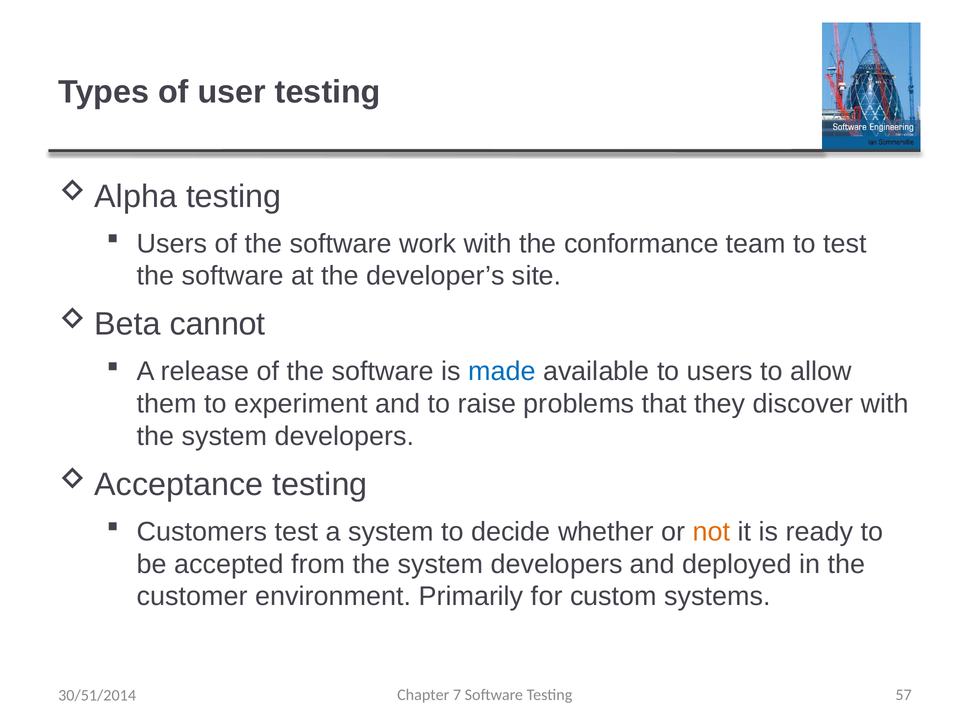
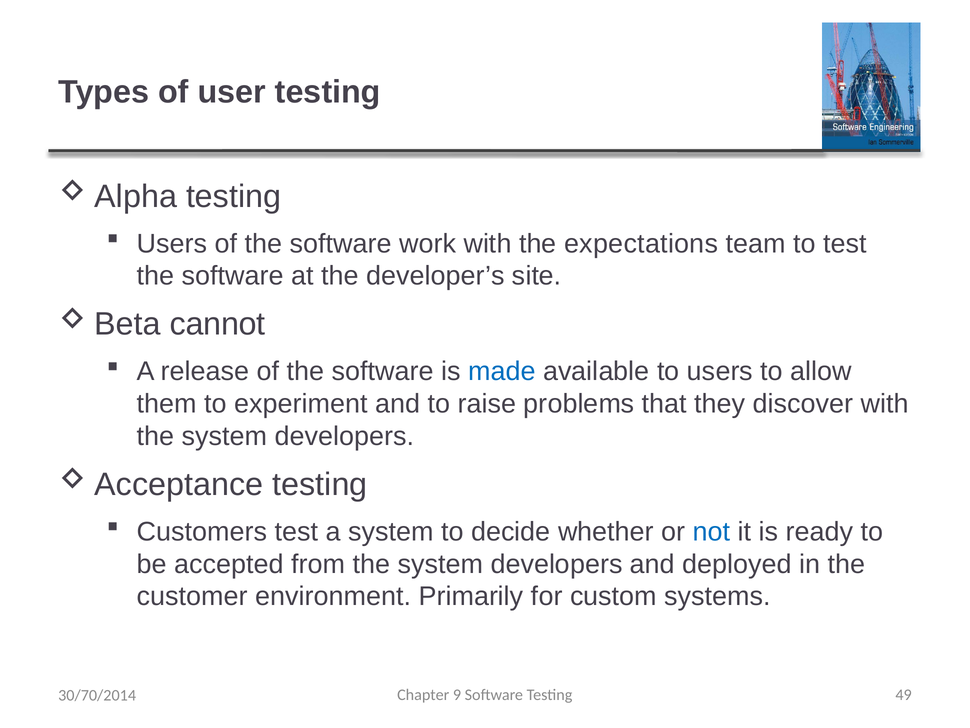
conformance: conformance -> expectations (641, 244)
not colour: orange -> blue (712, 531)
7: 7 -> 9 (457, 695)
57: 57 -> 49 (904, 695)
30/51/2014: 30/51/2014 -> 30/70/2014 (97, 695)
